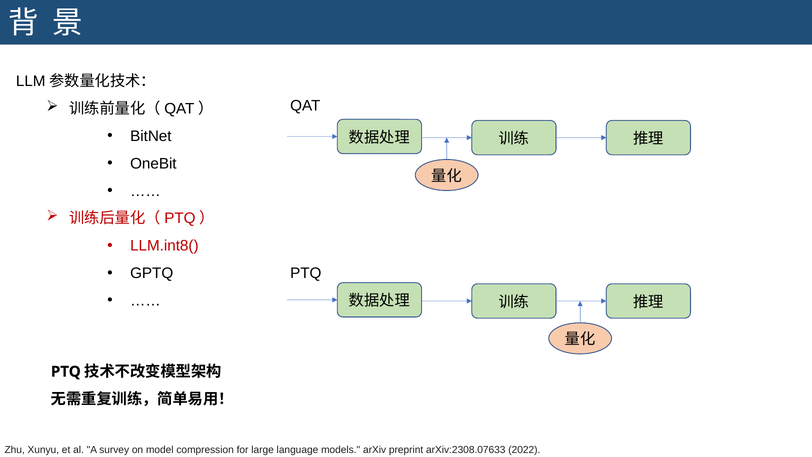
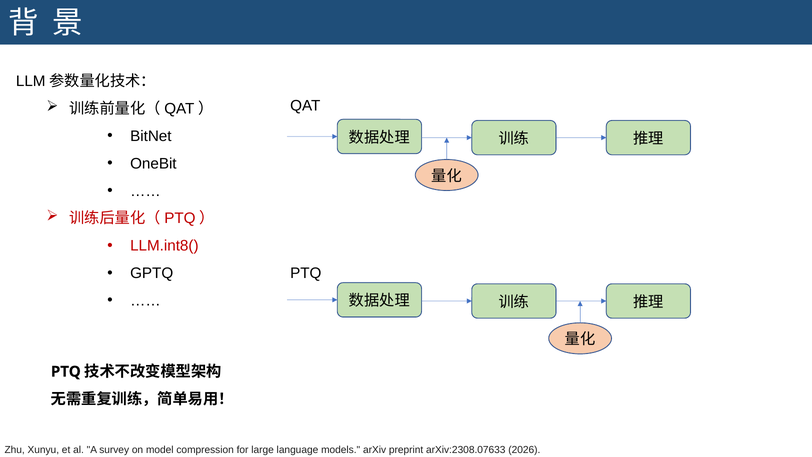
2022: 2022 -> 2026 (524, 449)
